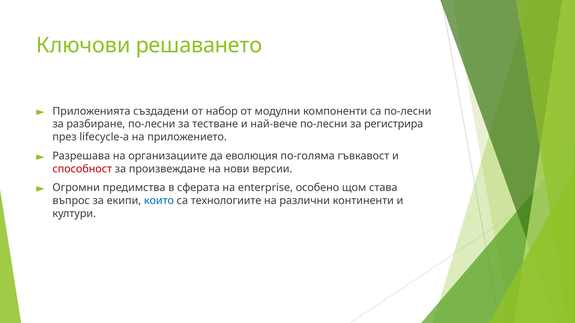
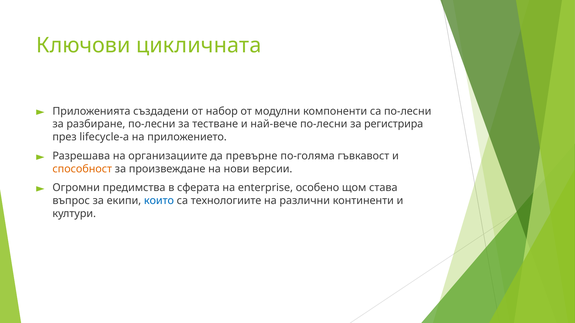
решаването: решаването -> цикличната (199, 45)
еволюция: еволюция -> превърне (252, 156)
способност colour: red -> orange (82, 169)
